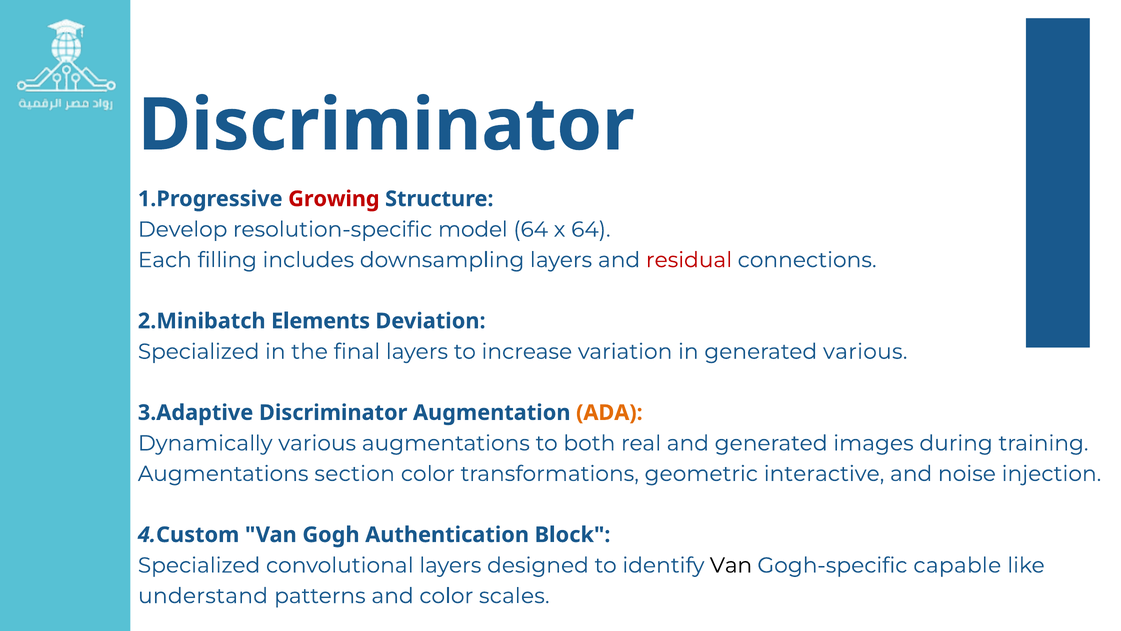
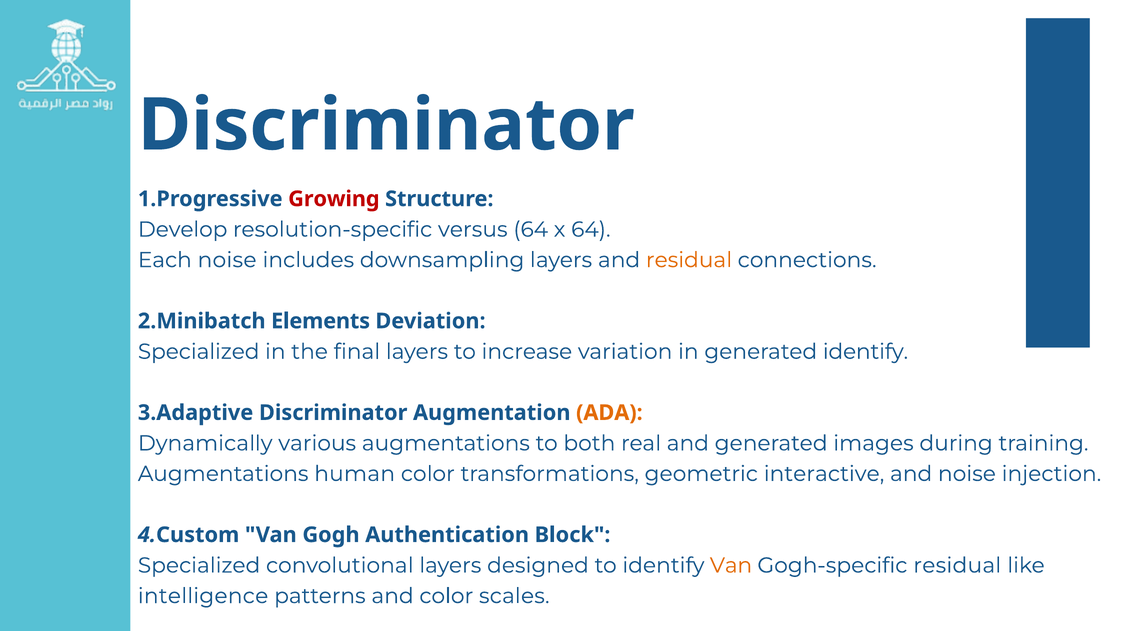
model: model -> versus (473, 229)
Each filling: filling -> noise (227, 260)
residual colour: red -> orange (689, 260)
generated various: various -> identify (865, 351)
section: section -> human (355, 473)
Van colour: black -> orange (731, 565)
Gogh-specific capable: capable -> residual (957, 565)
understand: understand -> intelligence (203, 596)
